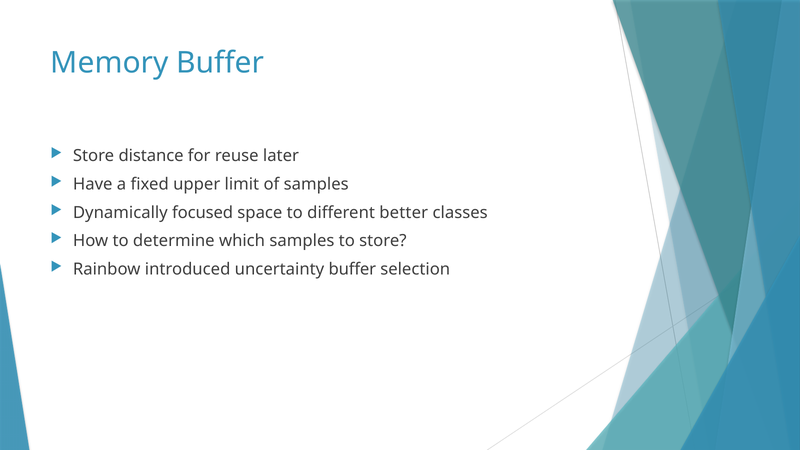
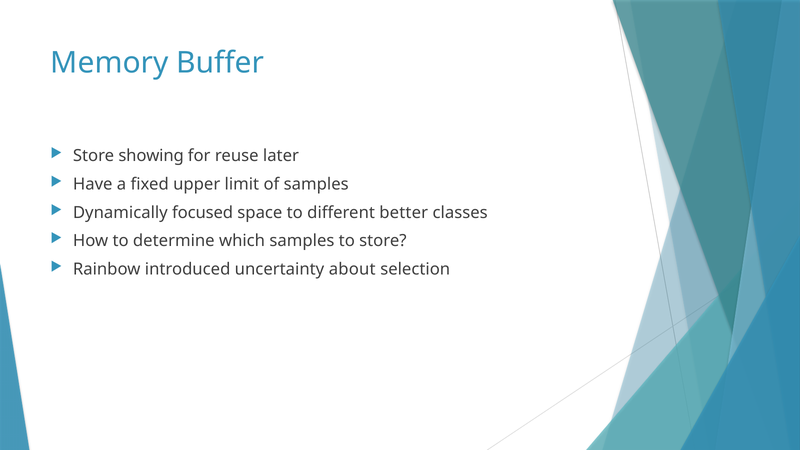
distance: distance -> showing (151, 156)
uncertainty buffer: buffer -> about (352, 269)
